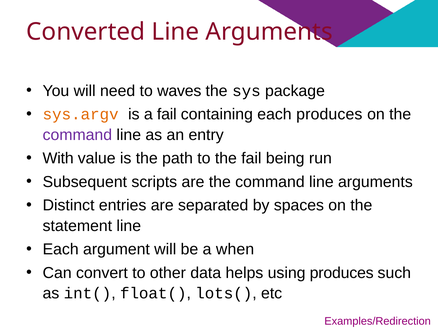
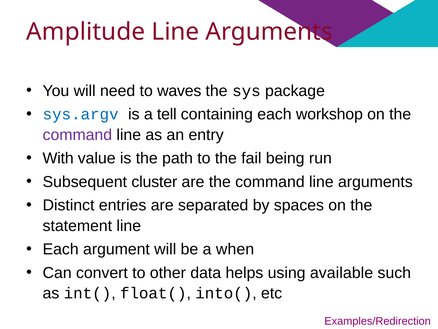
Converted: Converted -> Amplitude (86, 32)
sys.argv colour: orange -> blue (81, 114)
a fail: fail -> tell (167, 114)
each produces: produces -> workshop (329, 114)
scripts: scripts -> cluster (154, 182)
using produces: produces -> available (342, 272)
lots(: lots( -> into( (224, 293)
